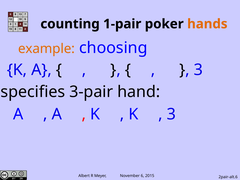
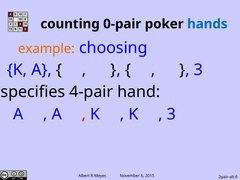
1-pair: 1-pair -> 0-pair (122, 24)
hands colour: orange -> blue (207, 24)
3-pair: 3-pair -> 4-pair (91, 92)
